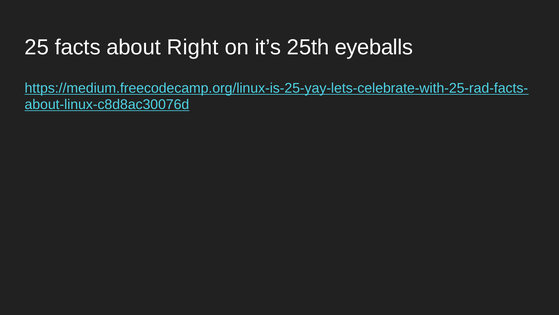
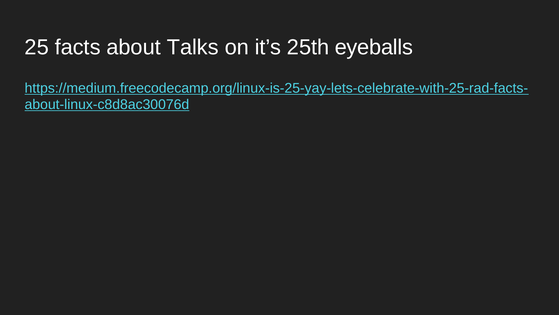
Right: Right -> Talks (193, 47)
